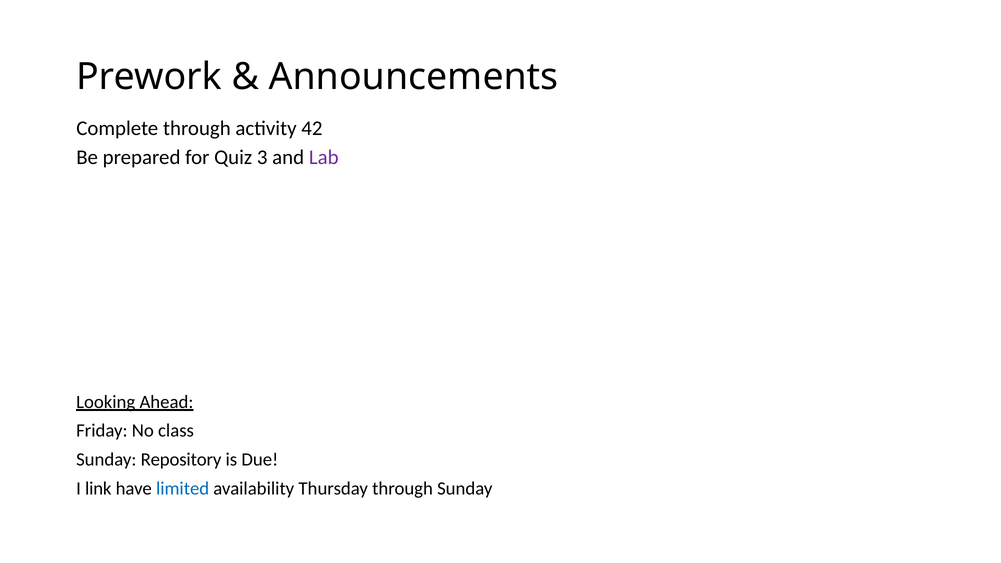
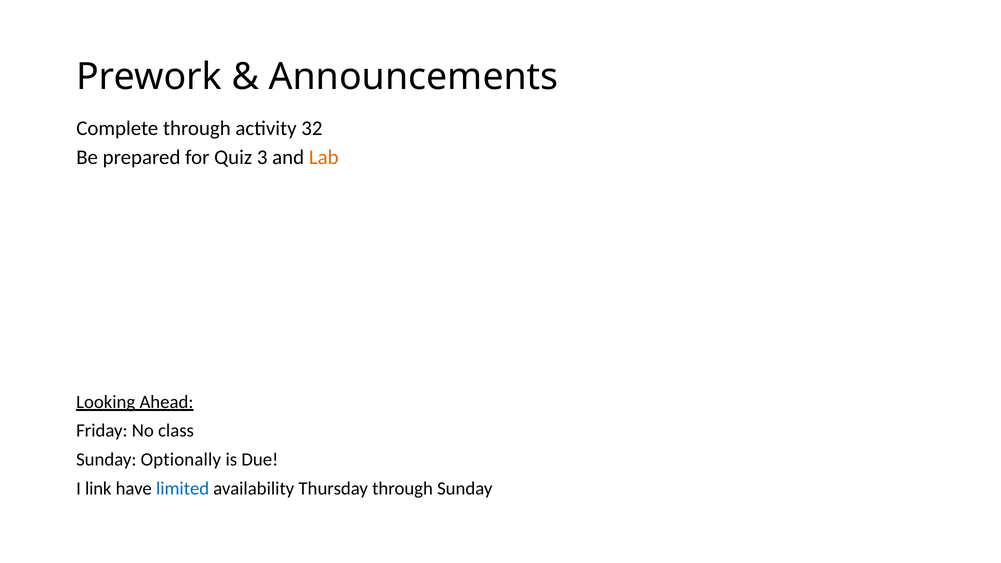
42: 42 -> 32 (312, 129)
Lab colour: purple -> orange (324, 157)
Repository: Repository -> Optionally (181, 460)
